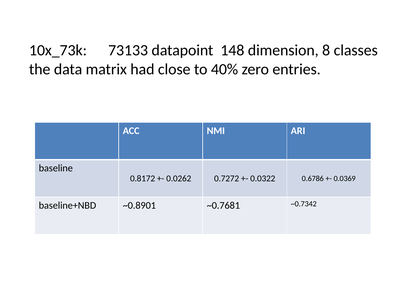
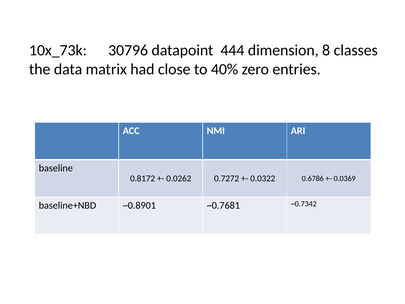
73133: 73133 -> 30796 (128, 50)
148: 148 -> 444 (232, 50)
